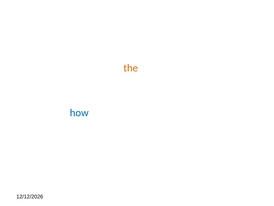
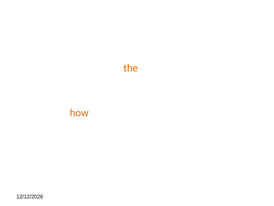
how colour: blue -> orange (79, 113)
